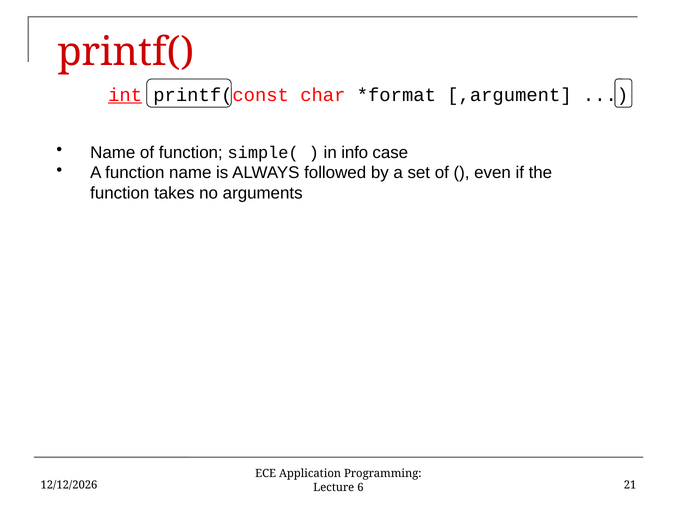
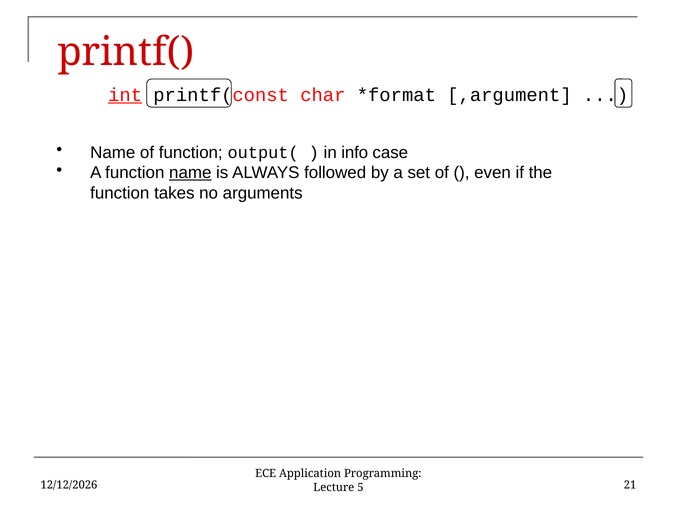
simple(: simple( -> output( (263, 152)
name underline: none -> present (190, 173)
6: 6 -> 5 (360, 487)
